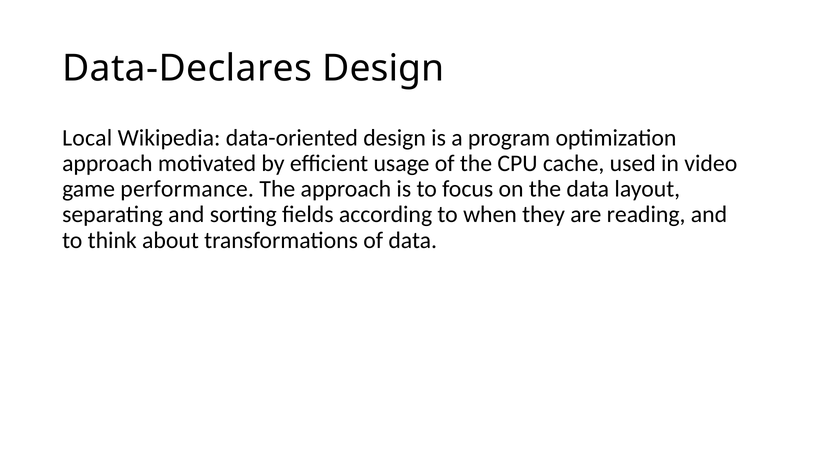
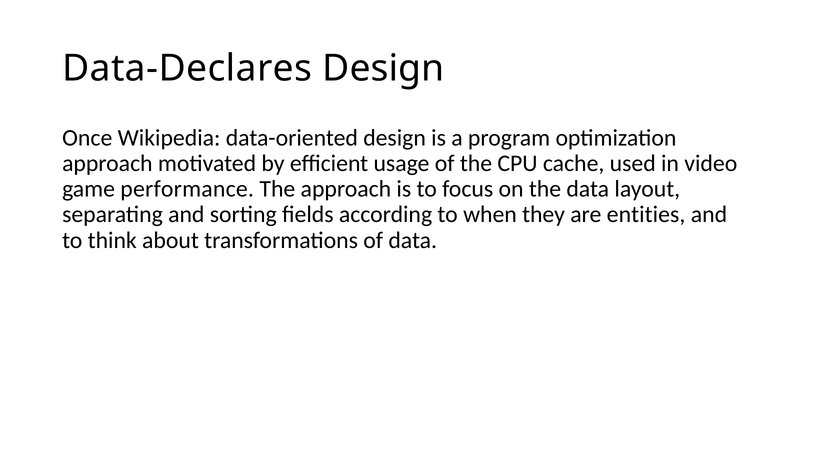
Local: Local -> Once (87, 138)
reading: reading -> entities (646, 215)
